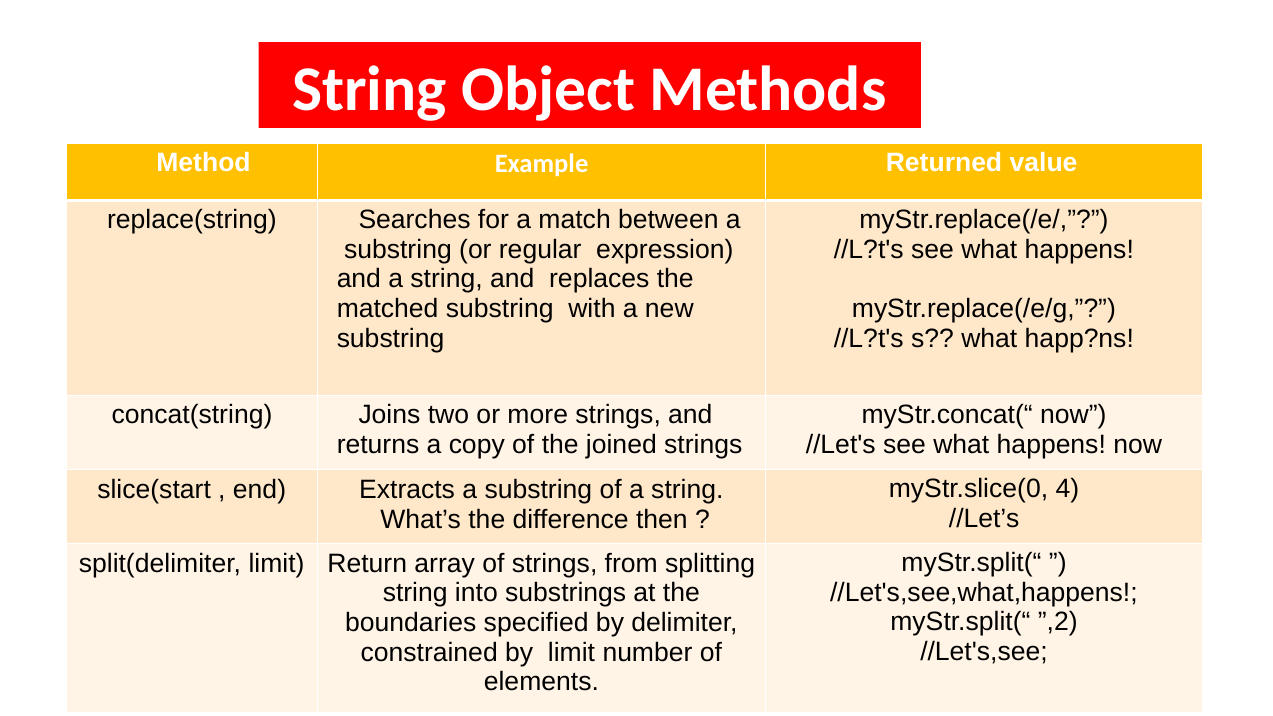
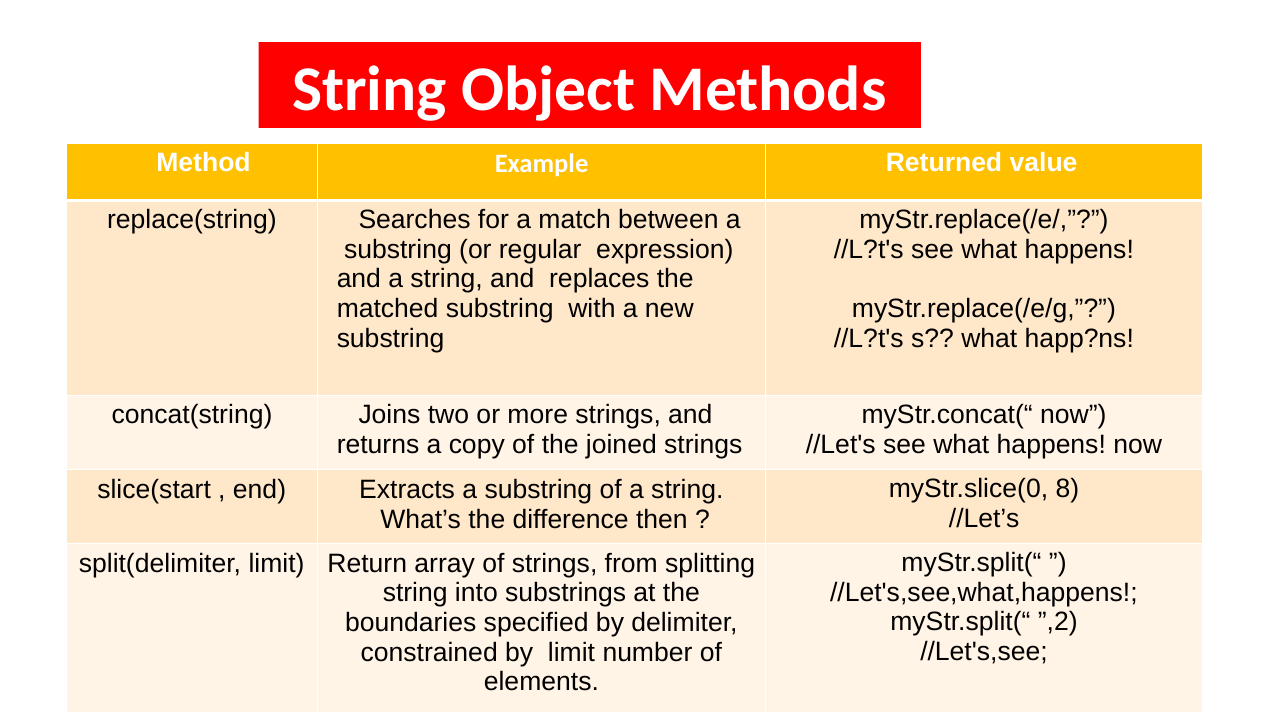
4: 4 -> 8 (1067, 489)
